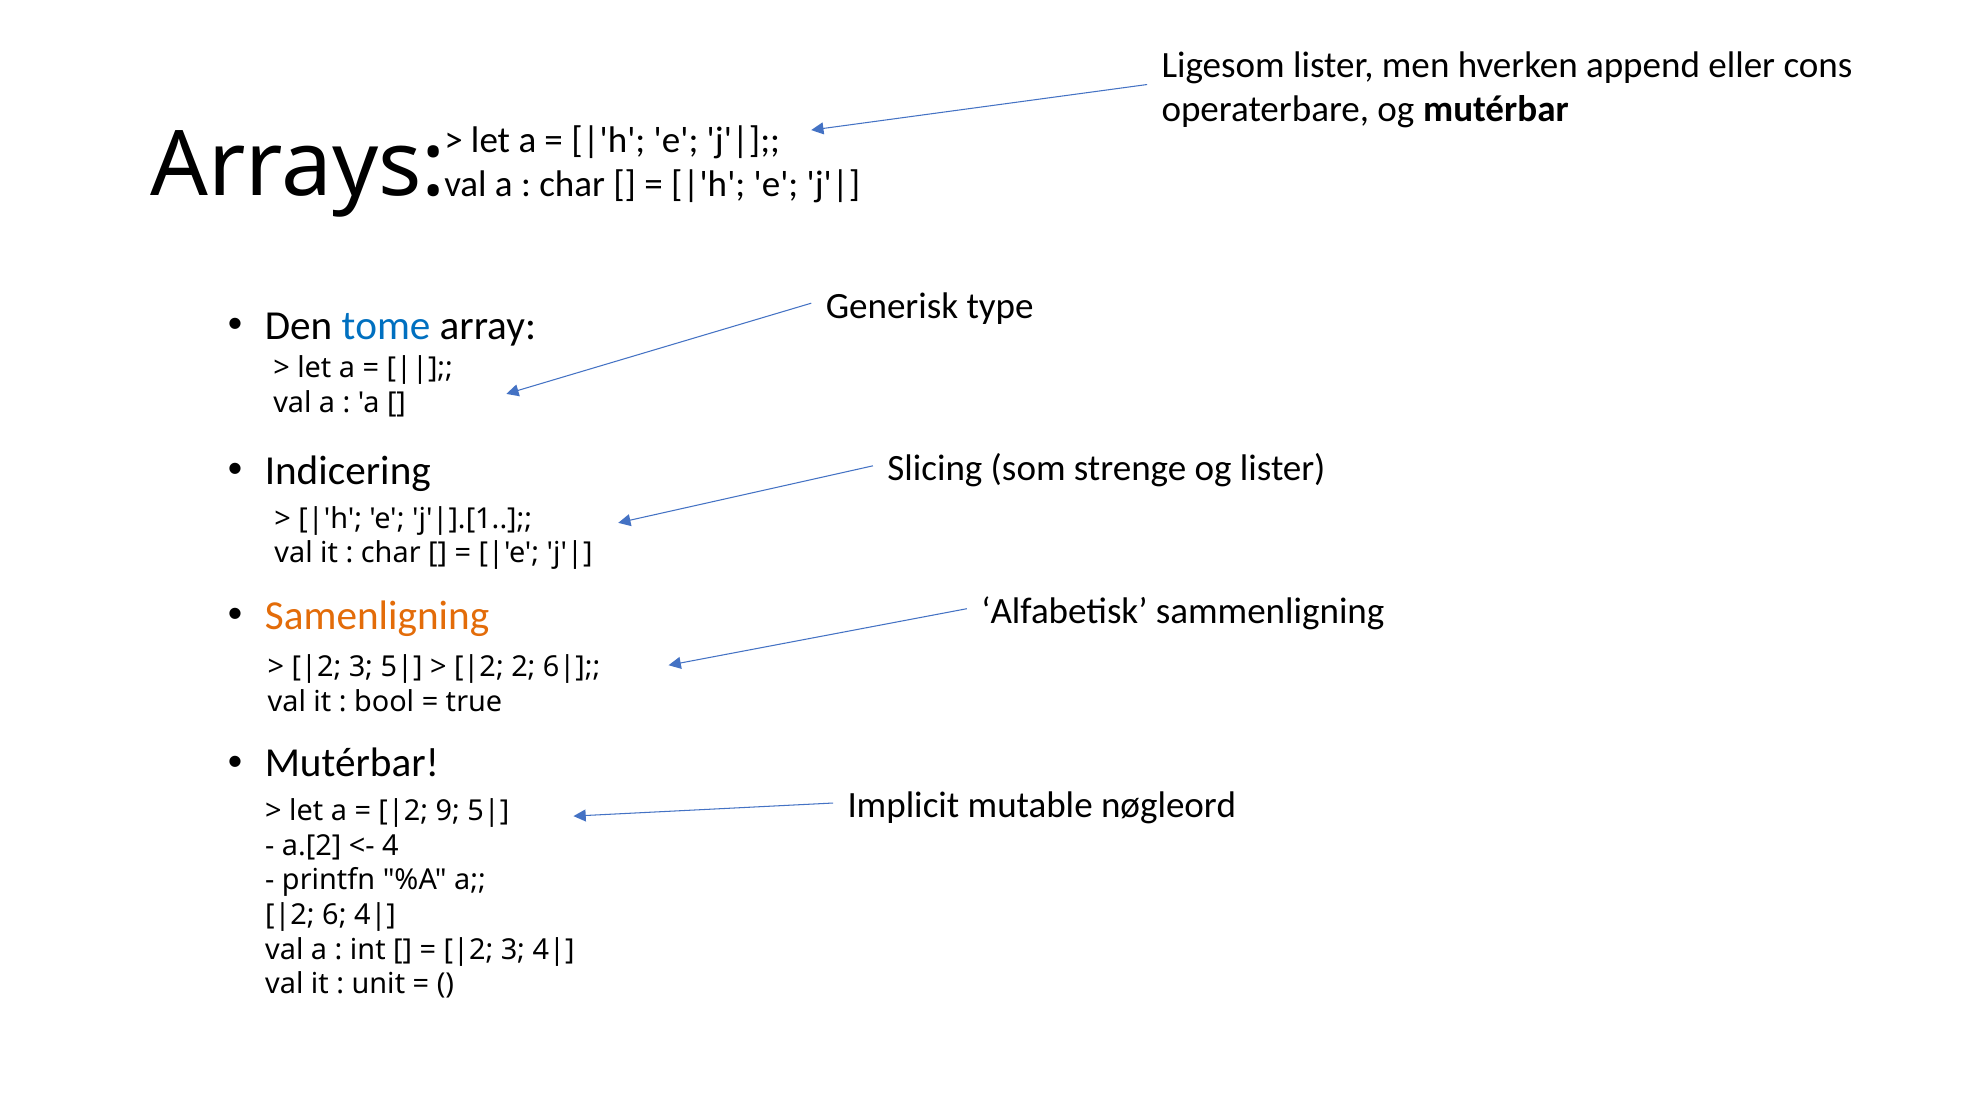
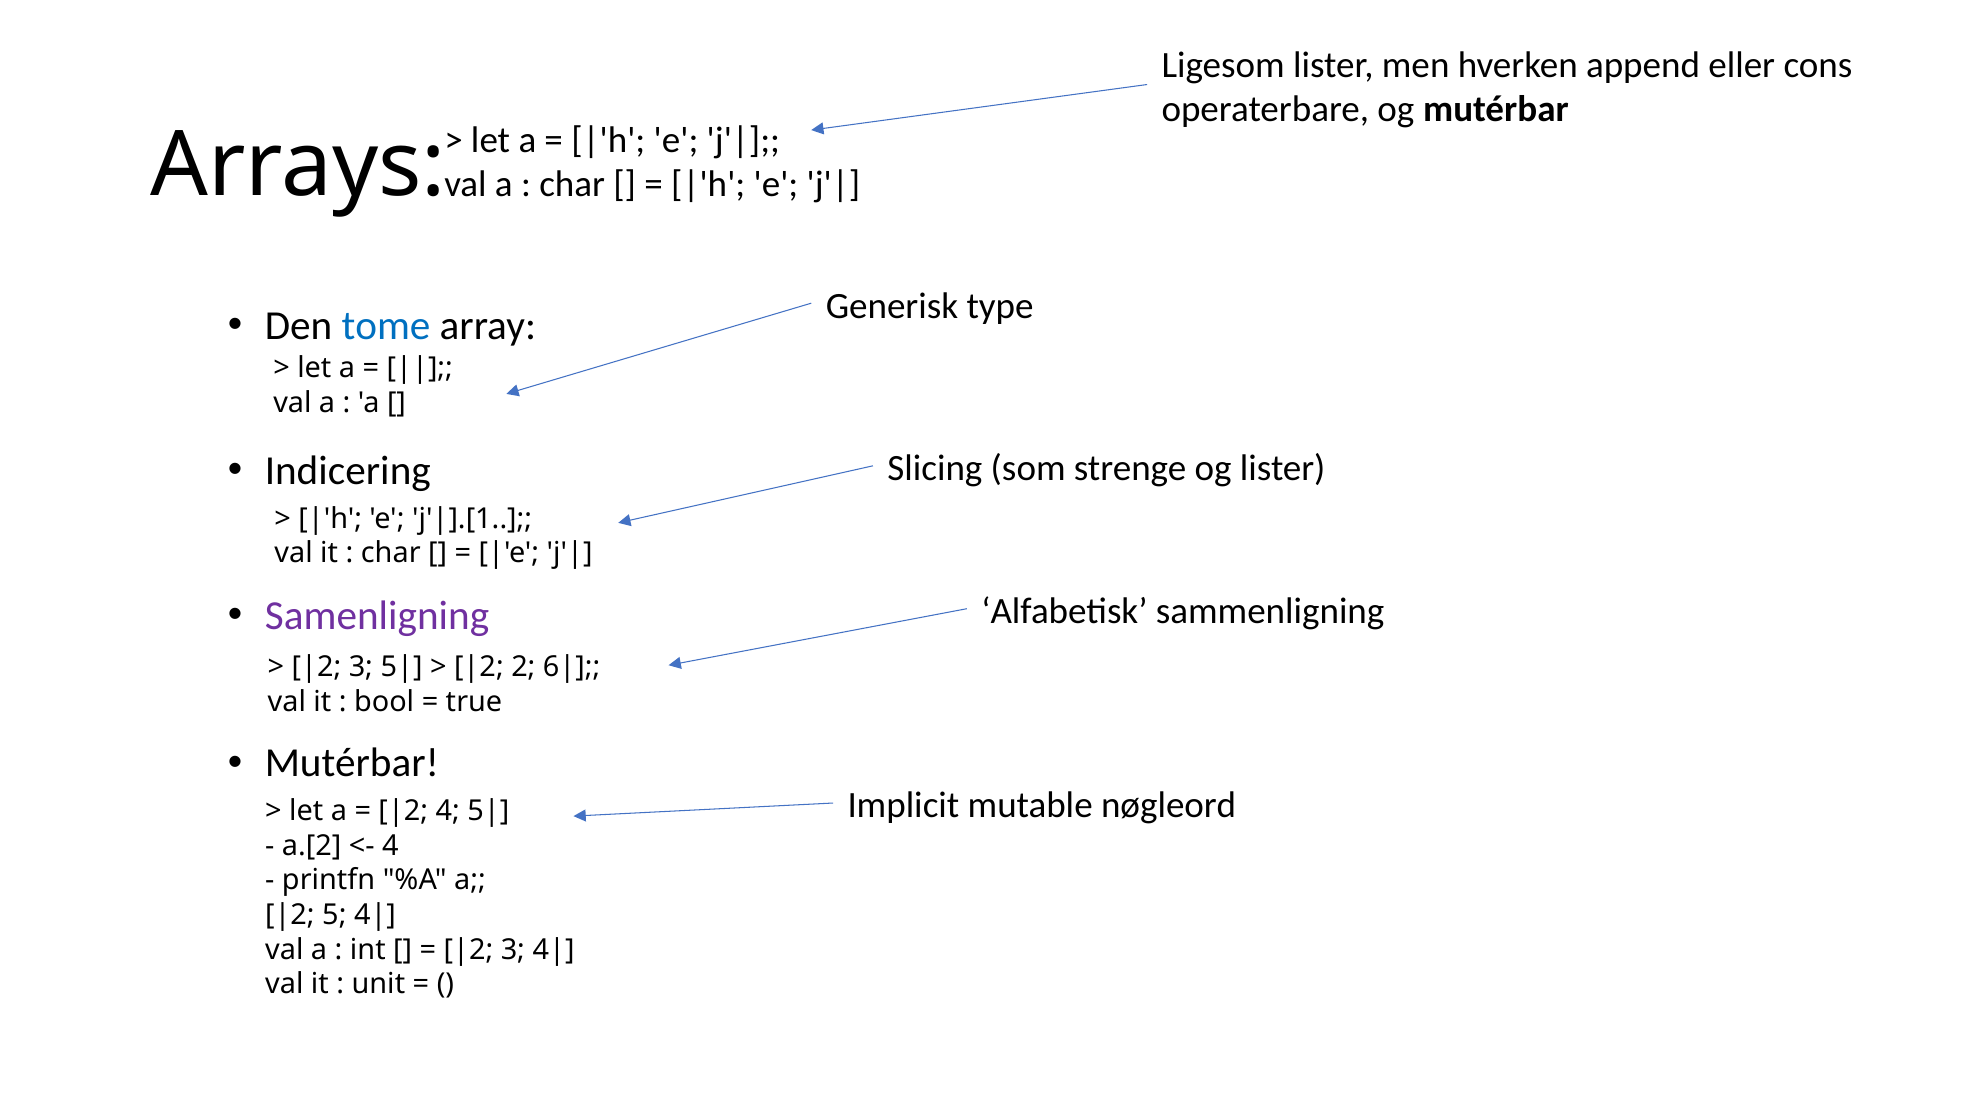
Samenligning colour: orange -> purple (377, 616)
9: 9 -> 4 (448, 811)
6: 6 -> 5 (334, 915)
